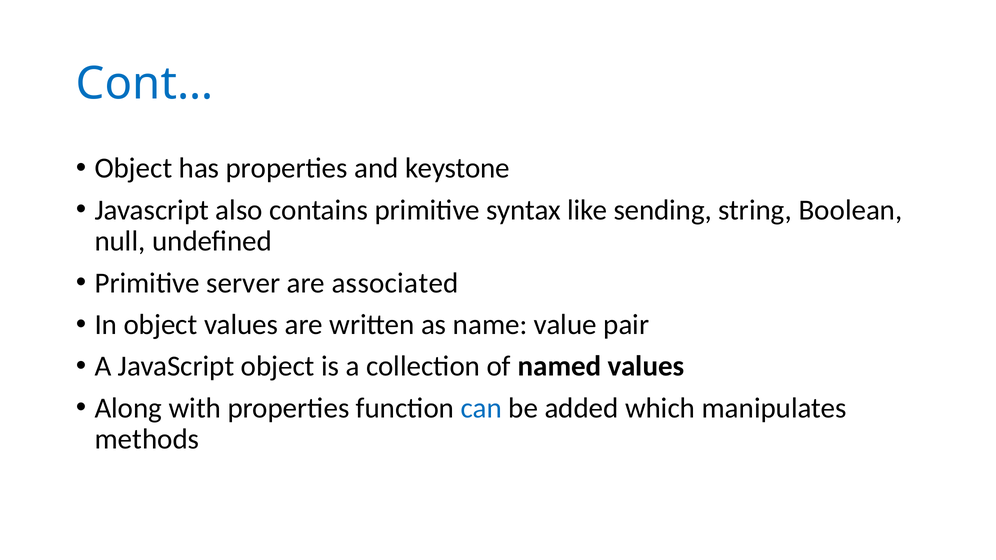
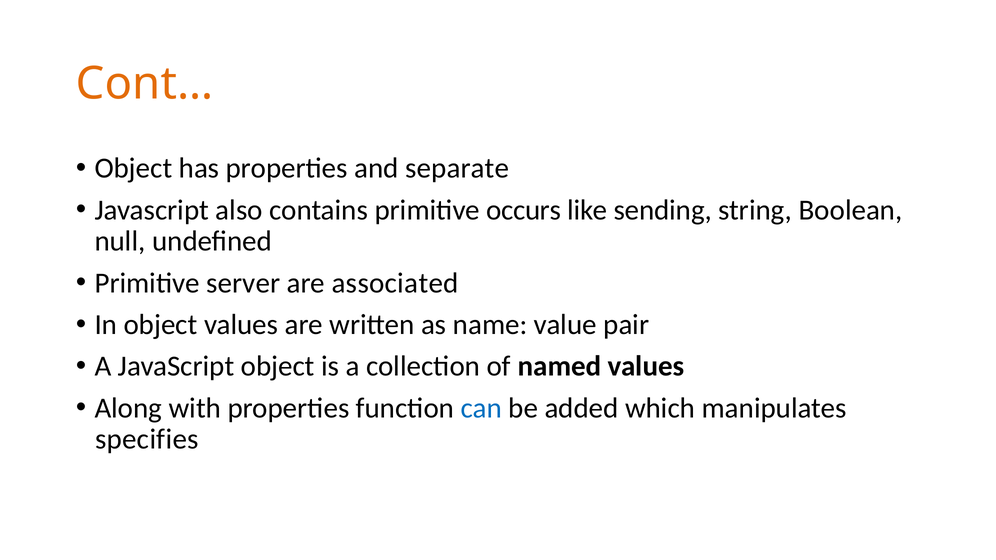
Cont… colour: blue -> orange (145, 84)
keystone: keystone -> separate (457, 168)
syntax: syntax -> occurs (524, 210)
methods: methods -> specifies (147, 439)
